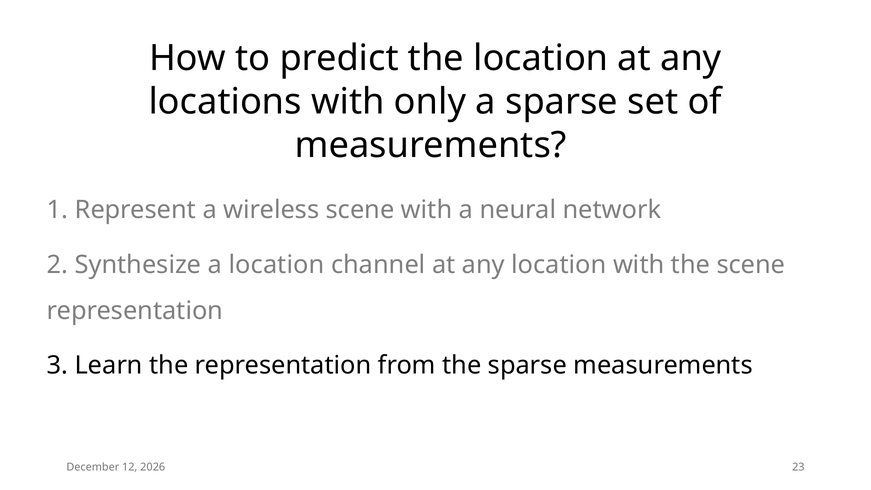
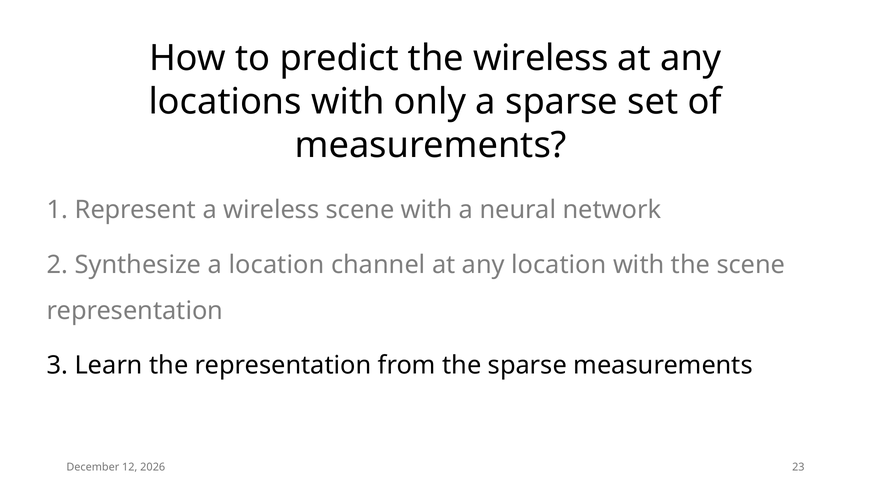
the location: location -> wireless (541, 58)
